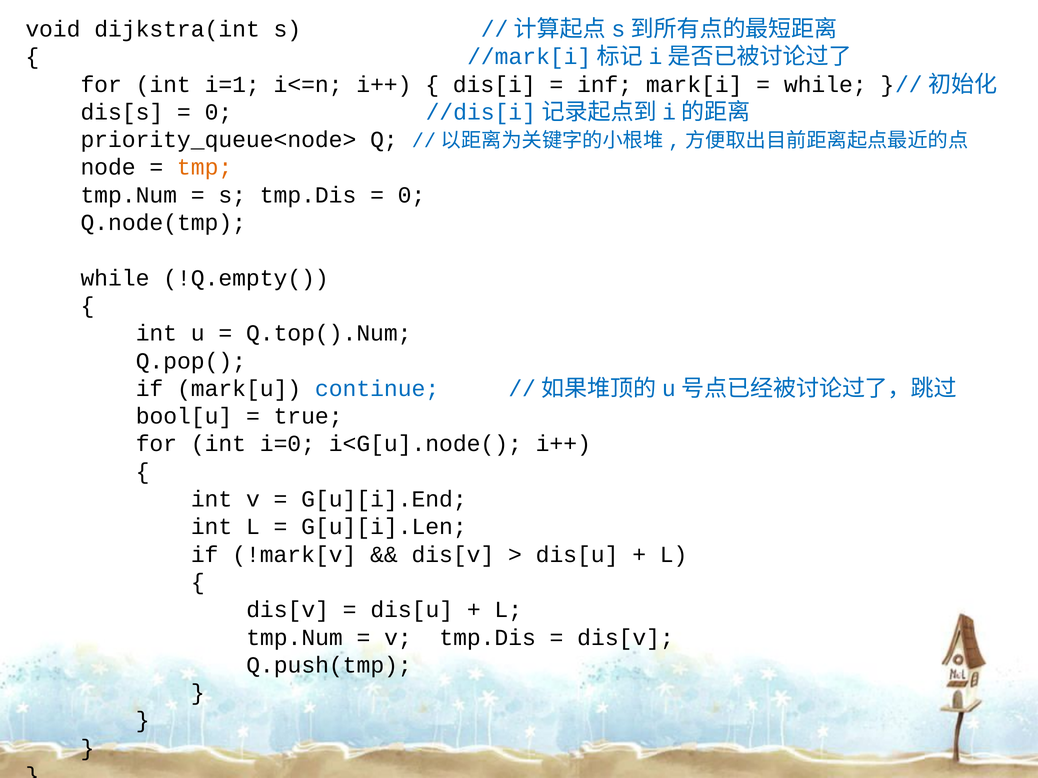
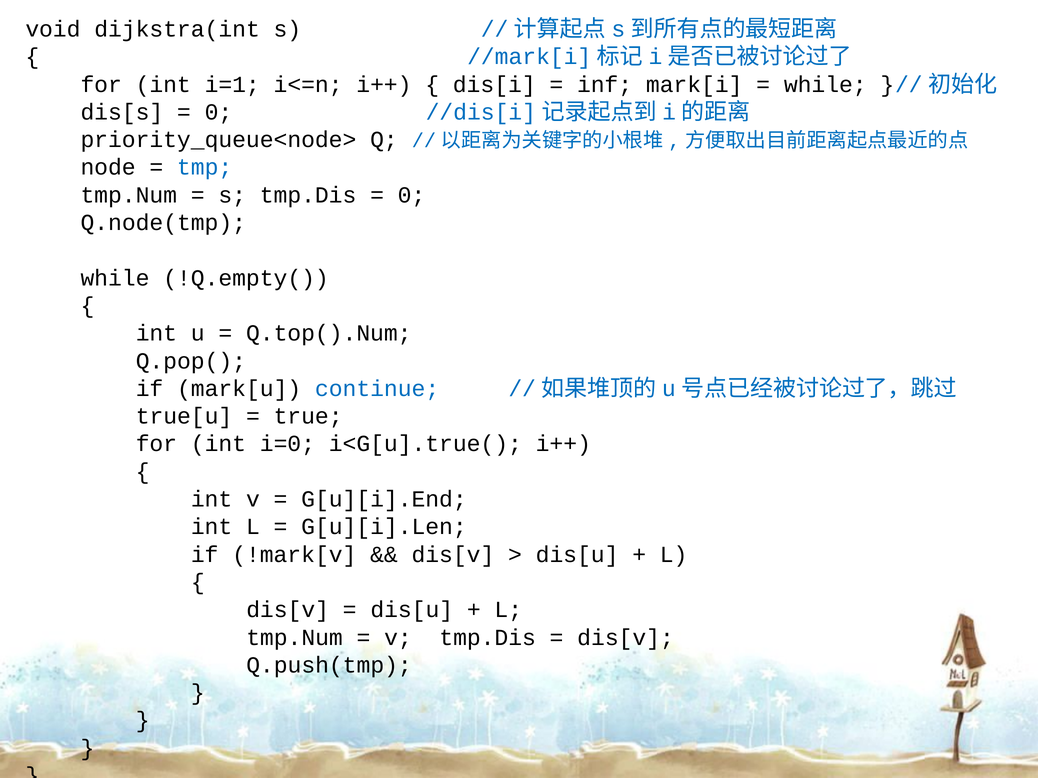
tmp colour: orange -> blue (205, 168)
bool[u: bool[u -> true[u (184, 417)
i<G[u].node(: i<G[u].node( -> i<G[u].true( (425, 444)
